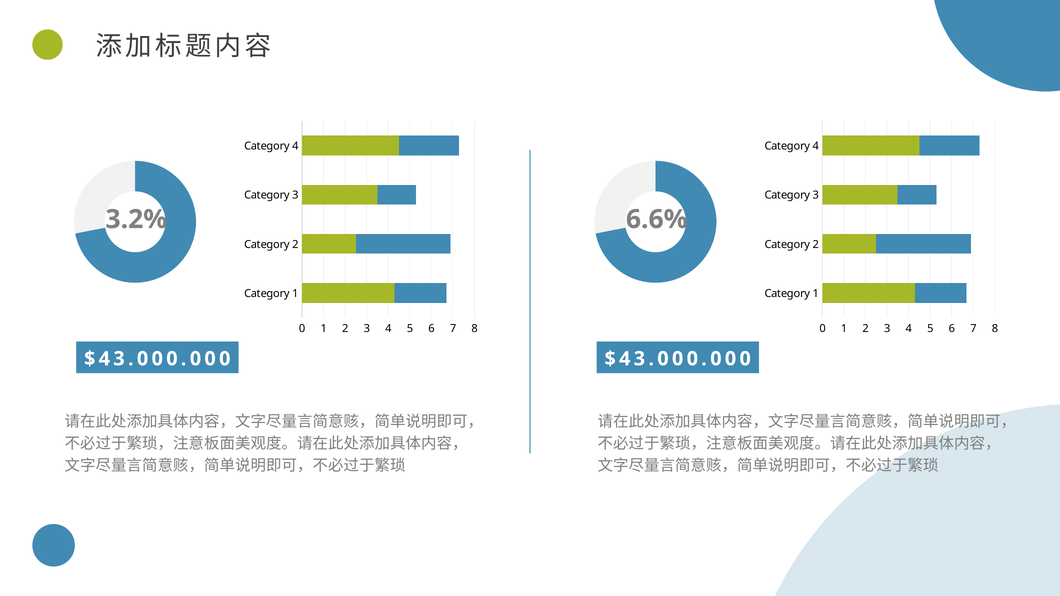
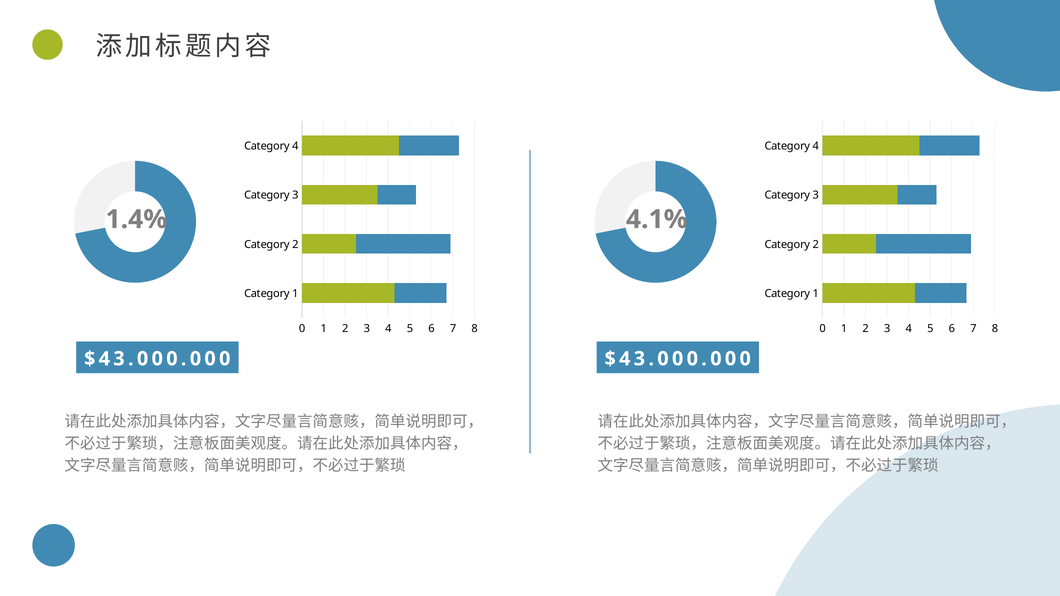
3.2%: 3.2% -> 1.4% (136, 219)
6.6%: 6.6% -> 4.1% (657, 219)
